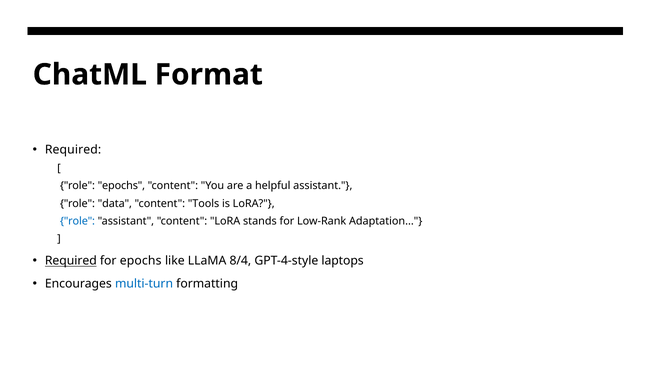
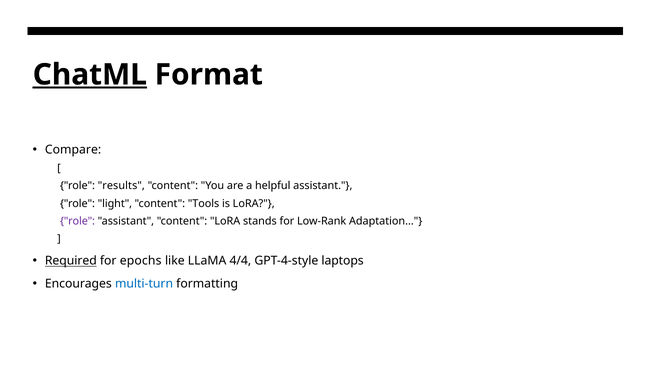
ChatML underline: none -> present (90, 75)
Required: Required -> Compare (73, 150)
role epochs: epochs -> results (121, 186)
data: data -> light (115, 204)
role colour: blue -> purple (77, 221)
8/4: 8/4 -> 4/4 (240, 261)
